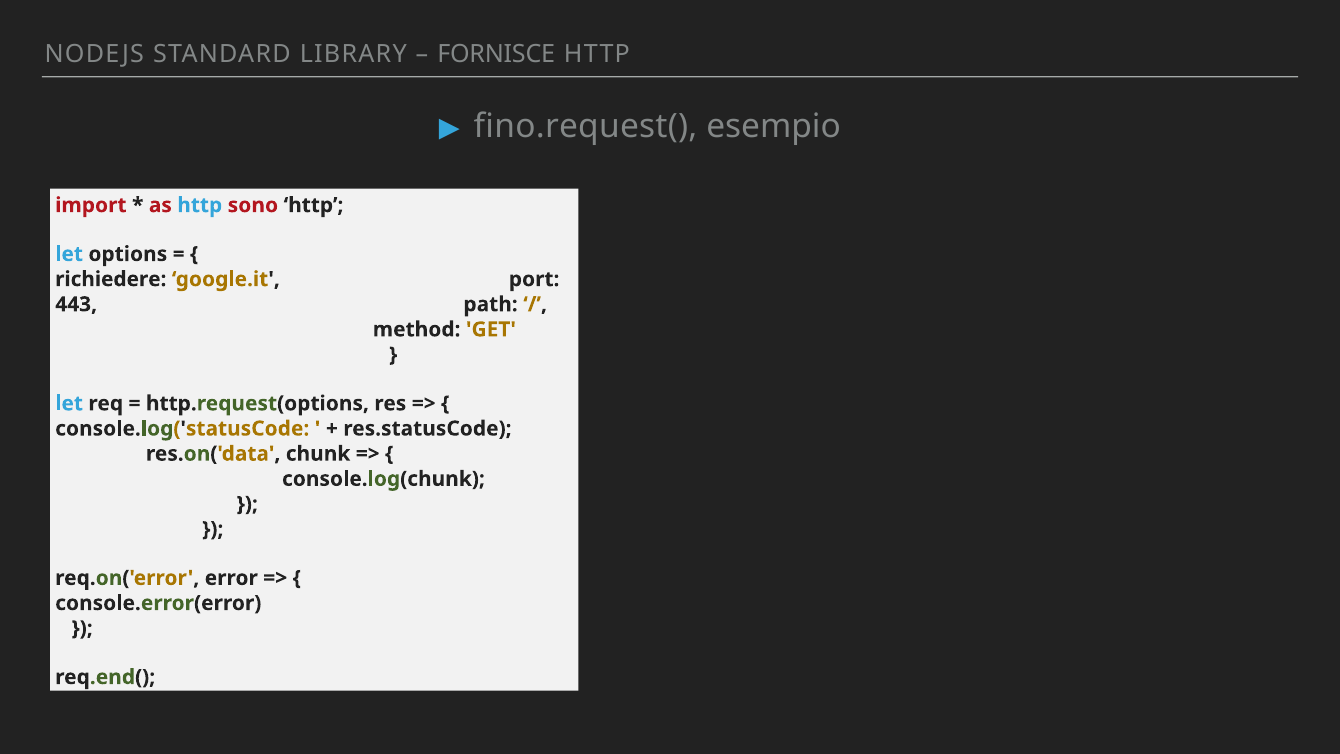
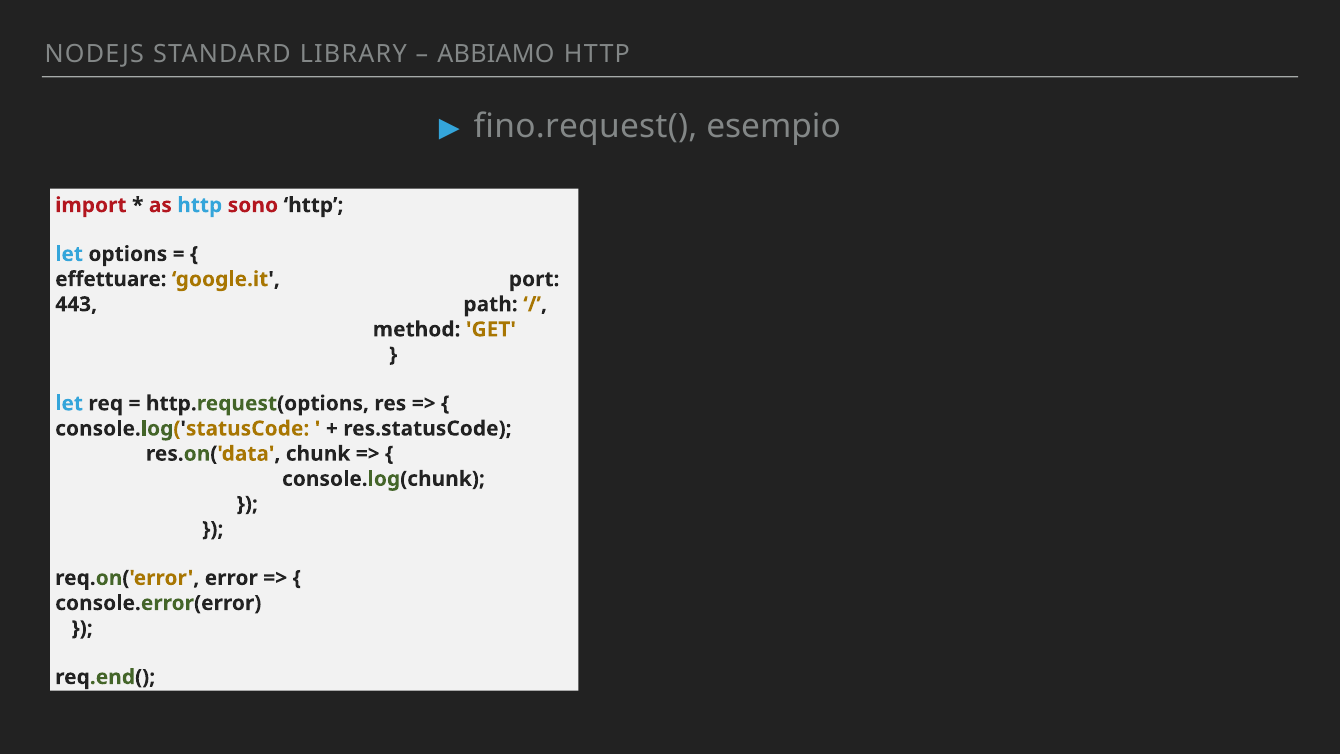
FORNISCE: FORNISCE -> ABBIAMO (496, 54)
richiedere: richiedere -> effettuare (111, 279)
